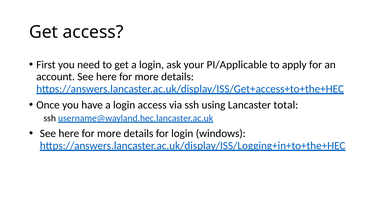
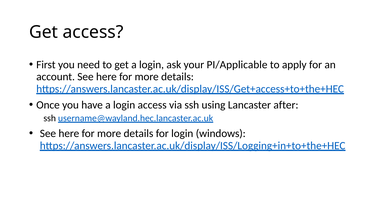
total: total -> after (286, 105)
